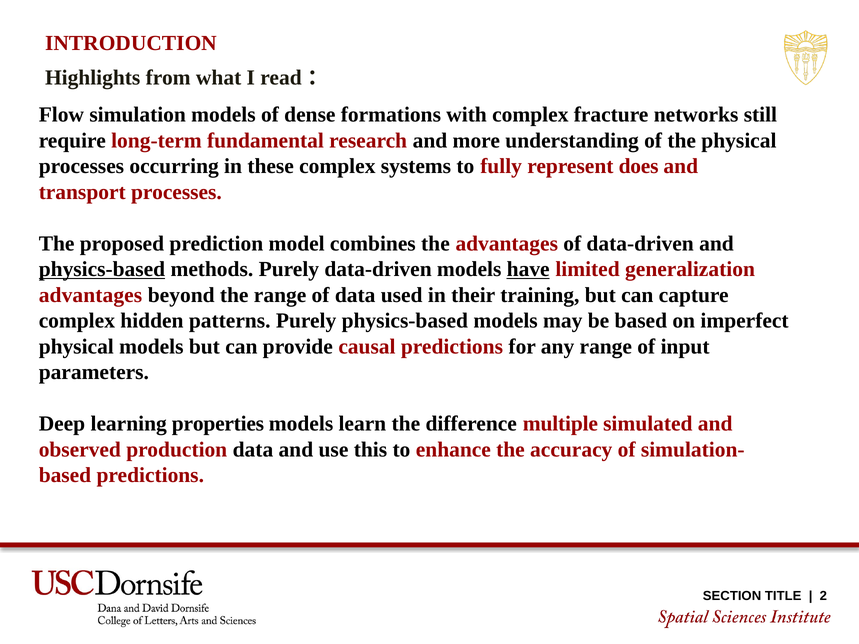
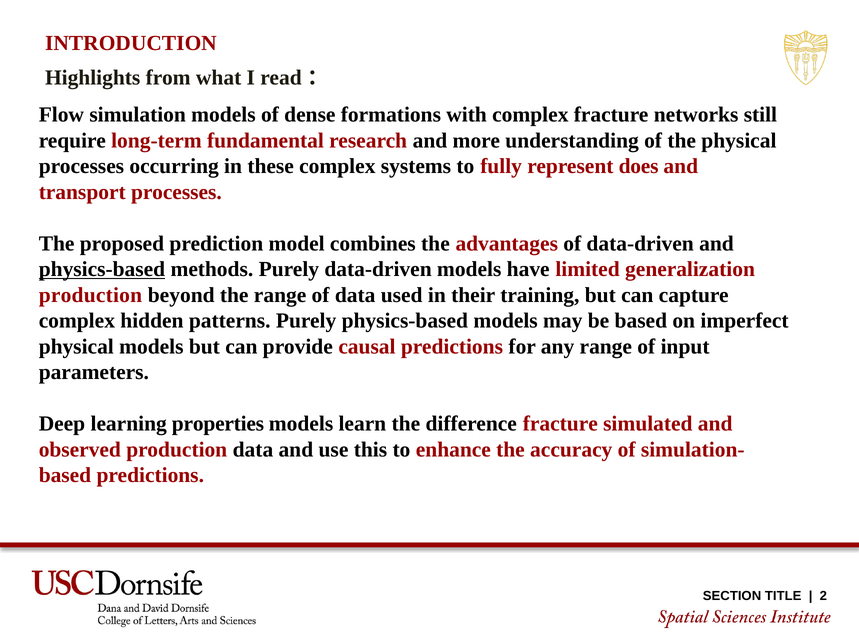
have underline: present -> none (528, 269)
advantages: advantages -> production (90, 295)
difference multiple: multiple -> fracture (560, 424)
